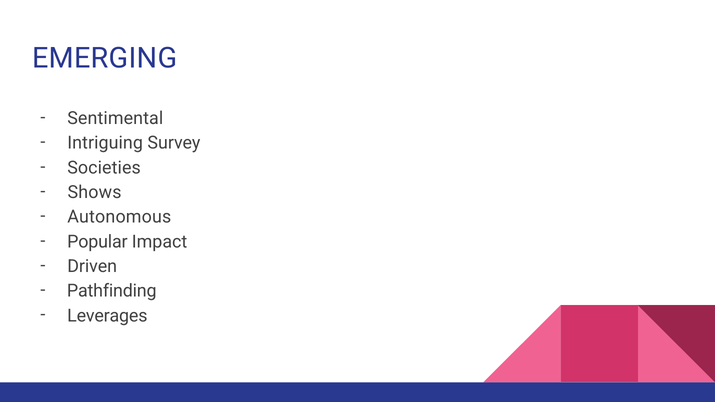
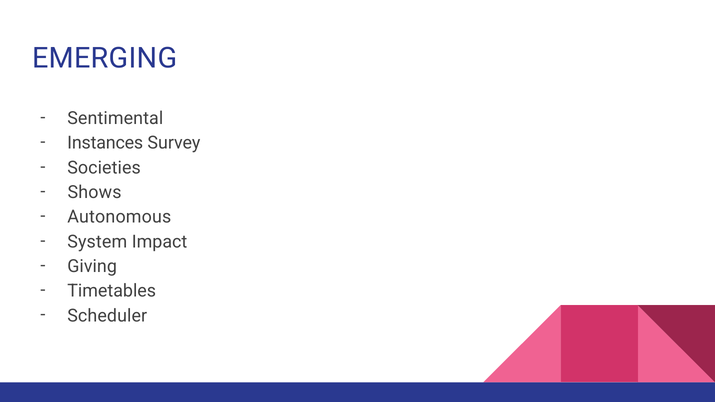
Intriguing: Intriguing -> Instances (105, 143)
Popular: Popular -> System (97, 242)
Driven: Driven -> Giving (92, 266)
Pathfinding: Pathfinding -> Timetables (112, 291)
Leverages: Leverages -> Scheduler (107, 316)
